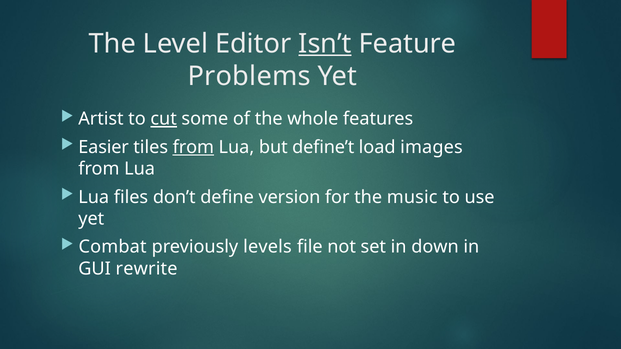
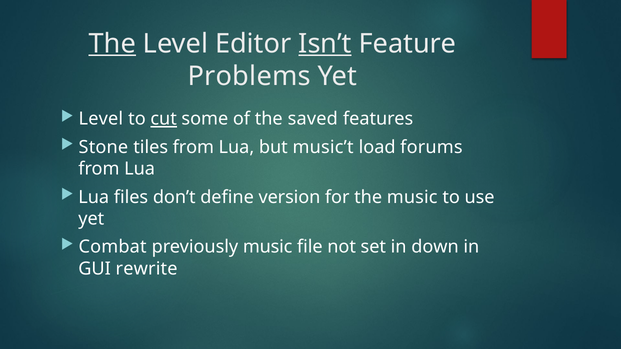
The underline: none -> present (112, 44)
Artist: Artist -> Level (101, 119)
whole: whole -> saved (313, 119)
Easier: Easier -> Stone (103, 147)
from underline: present -> none (193, 147)
define’t: define’t -> music’t (323, 147)
images: images -> forums (431, 147)
previously levels: levels -> music (268, 247)
